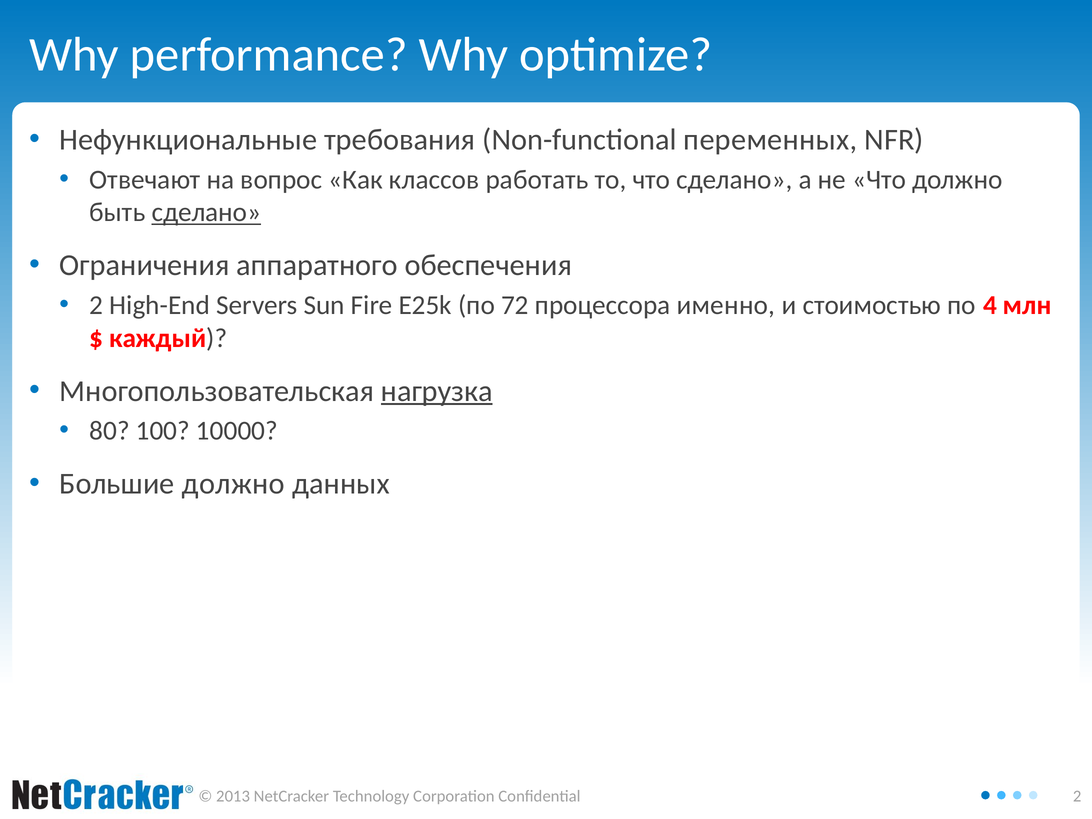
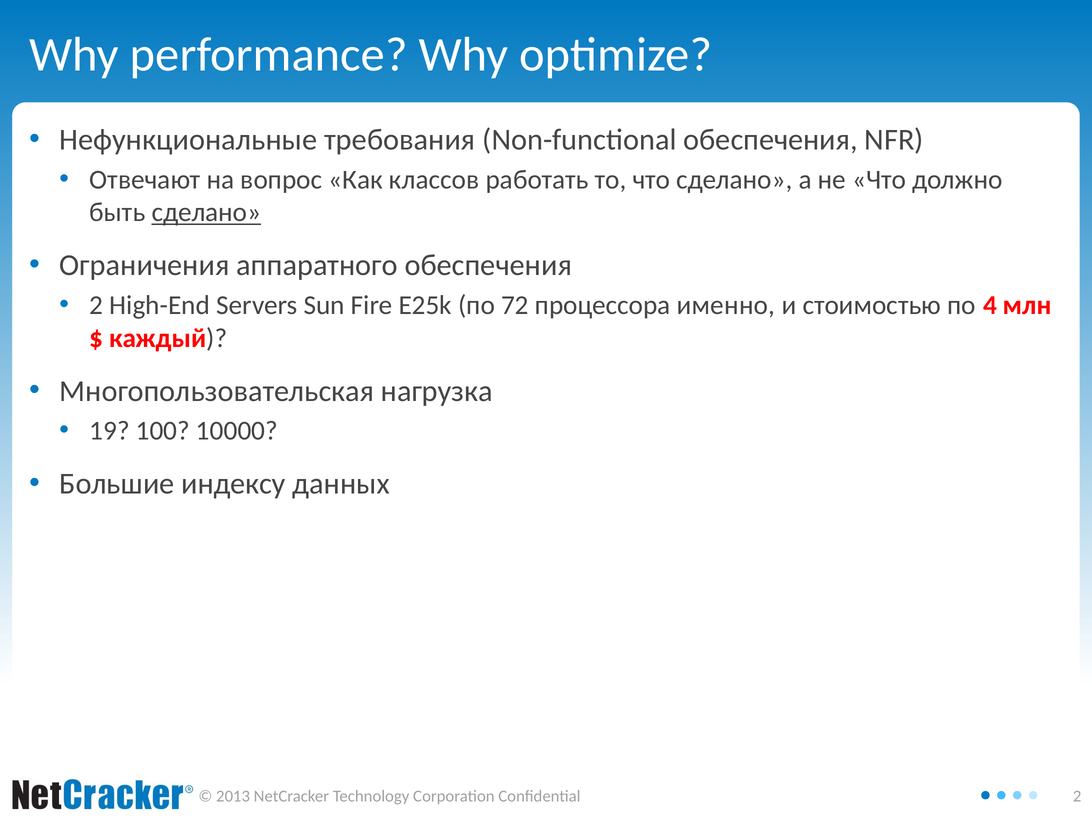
Non-functional переменных: переменных -> обеспечения (771, 140)
нагрузка underline: present -> none (437, 391)
80: 80 -> 19 (110, 431)
Большие должно: должно -> индексу (234, 484)
